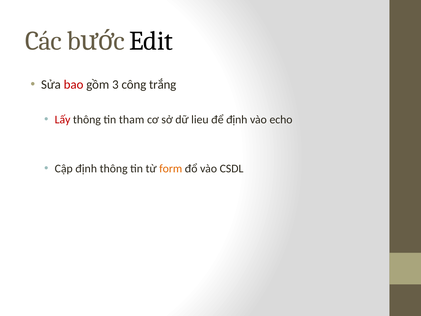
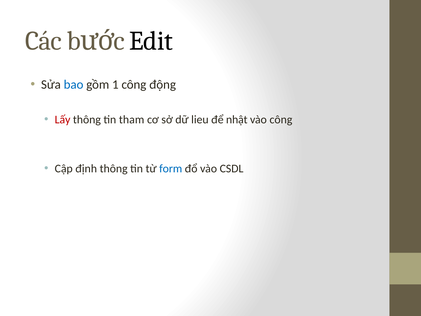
bao colour: red -> blue (74, 84)
3: 3 -> 1 (115, 84)
trắng: trắng -> động (163, 84)
để định: định -> nhật (237, 119)
vào echo: echo -> công (281, 119)
form colour: orange -> blue (171, 169)
